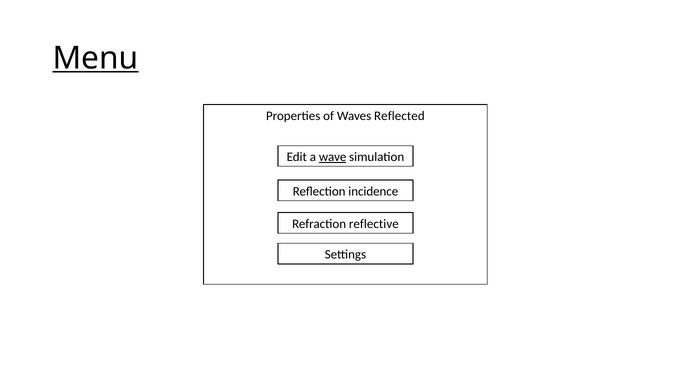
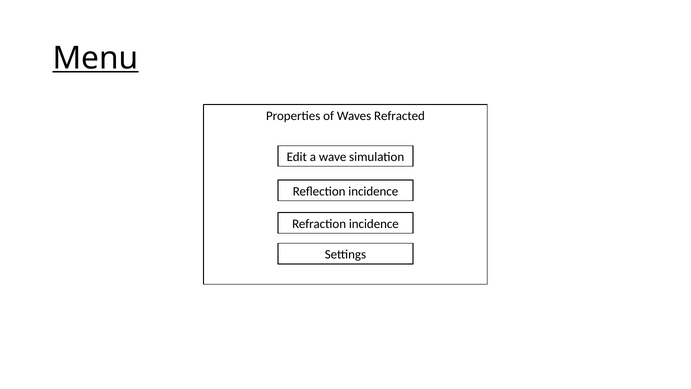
Reflected: Reflected -> Refracted (399, 116)
wave underline: present -> none (333, 157)
Refraction reflective: reflective -> incidence (374, 224)
